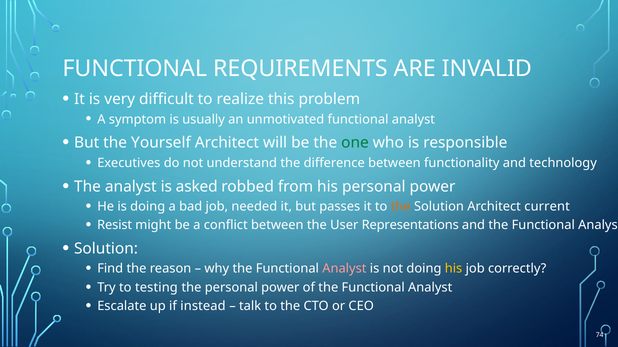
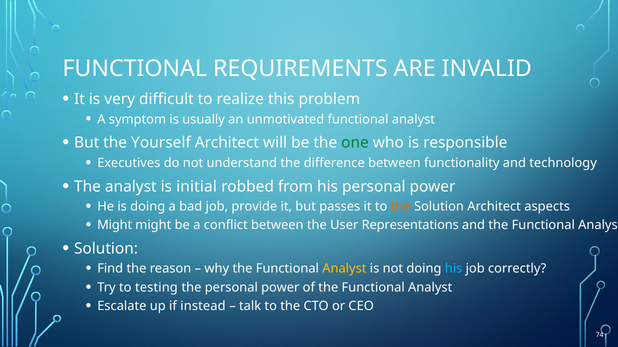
asked: asked -> initial (197, 187)
needed: needed -> provide (254, 207)
current: current -> aspects (547, 207)
Resist: Resist -> Might (115, 226)
Analyst colour: pink -> yellow (344, 269)
his colour: yellow -> light blue (454, 269)
